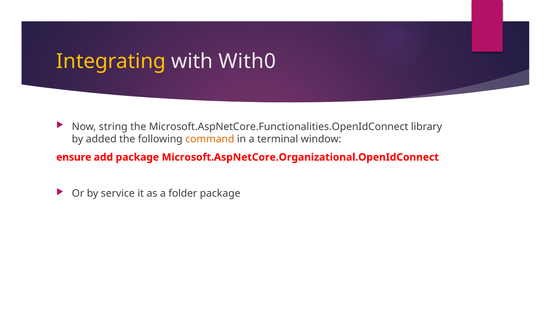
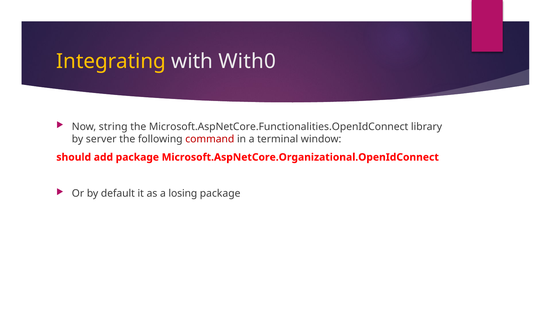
added: added -> server (101, 139)
command colour: orange -> red (210, 139)
ensure: ensure -> should (74, 157)
service: service -> default (118, 193)
folder: folder -> losing (183, 193)
